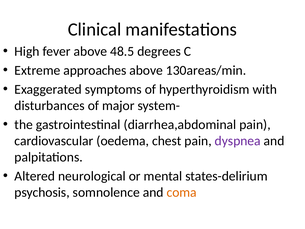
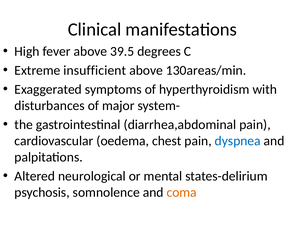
48.5: 48.5 -> 39.5 (122, 51)
approaches: approaches -> insufficient (95, 70)
dyspnea colour: purple -> blue (238, 141)
